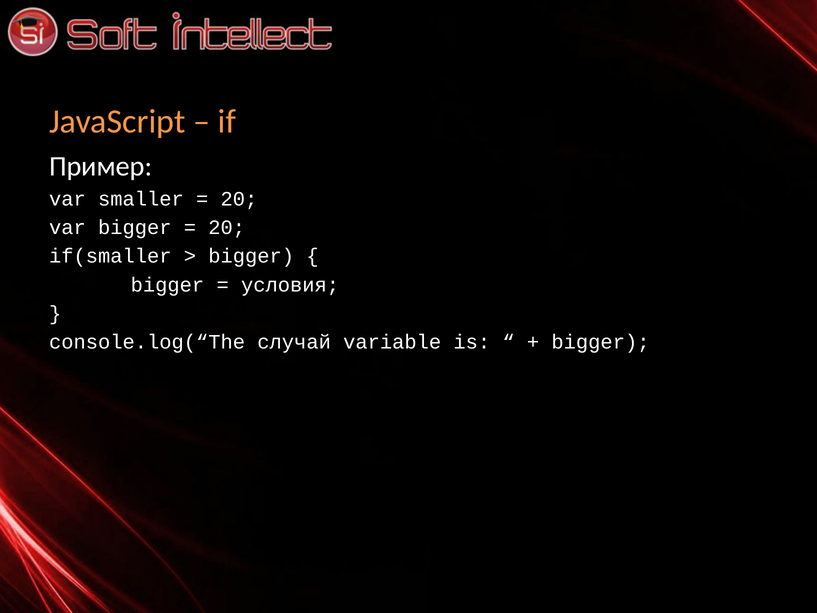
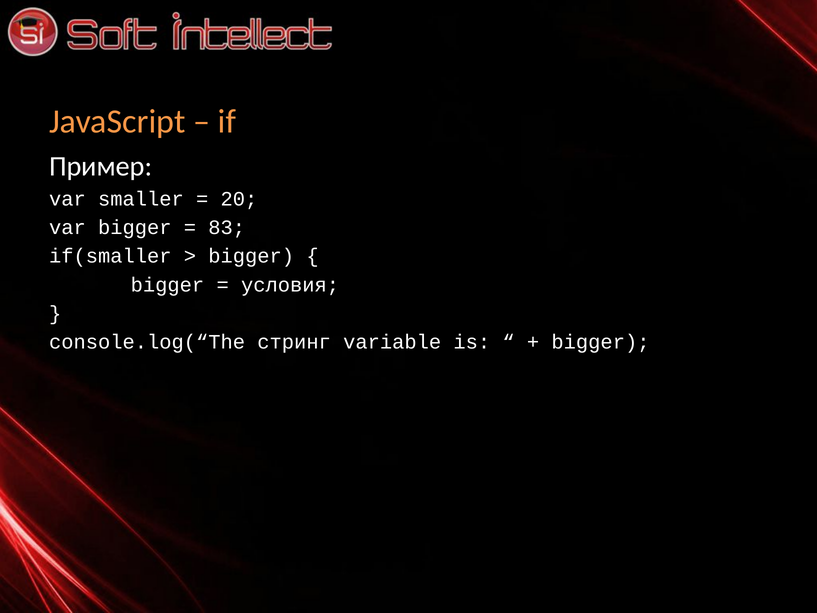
20: 20 -> 83 (227, 227)
случай: случай -> стринг (294, 342)
